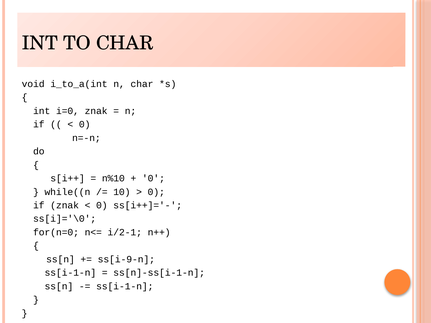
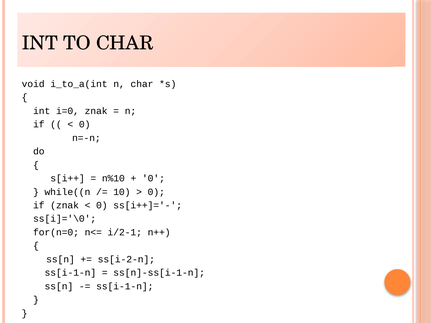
ss[i-9-n: ss[i-9-n -> ss[i-2-n (126, 260)
